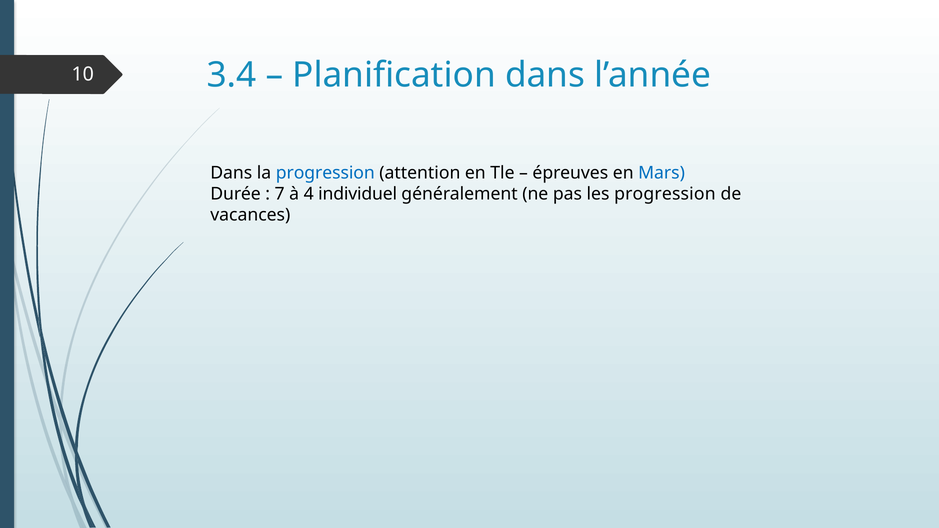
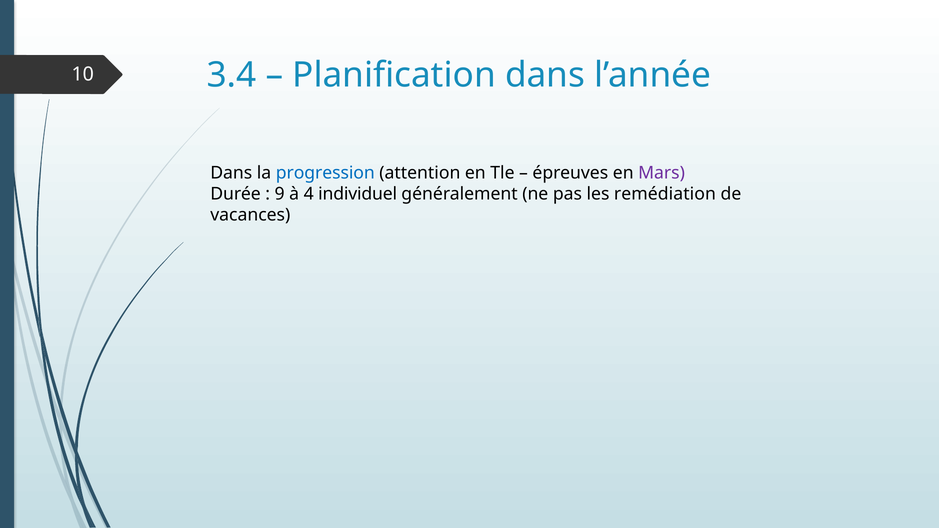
Mars colour: blue -> purple (662, 173)
7: 7 -> 9 (280, 194)
les progression: progression -> remédiation (665, 194)
